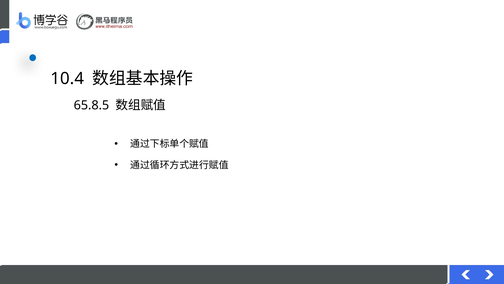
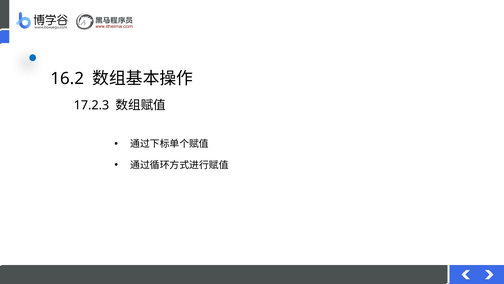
10.4: 10.4 -> 16.2 (67, 78)
65.8.5: 65.8.5 -> 17.2.3 (91, 105)
